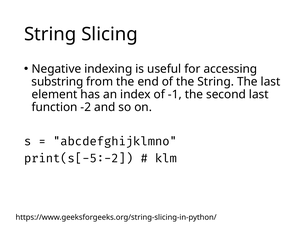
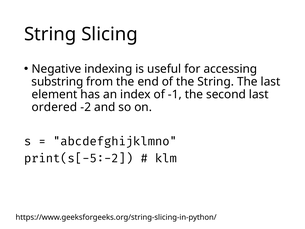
function: function -> ordered (54, 107)
